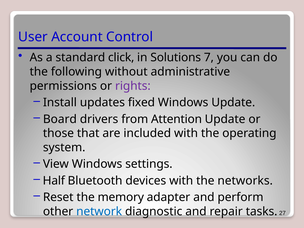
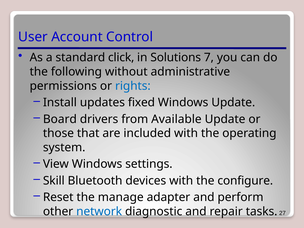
rights colour: purple -> blue (133, 86)
Attention: Attention -> Available (176, 119)
Half: Half -> Skill (54, 181)
networks: networks -> configure (245, 181)
memory: memory -> manage (121, 197)
